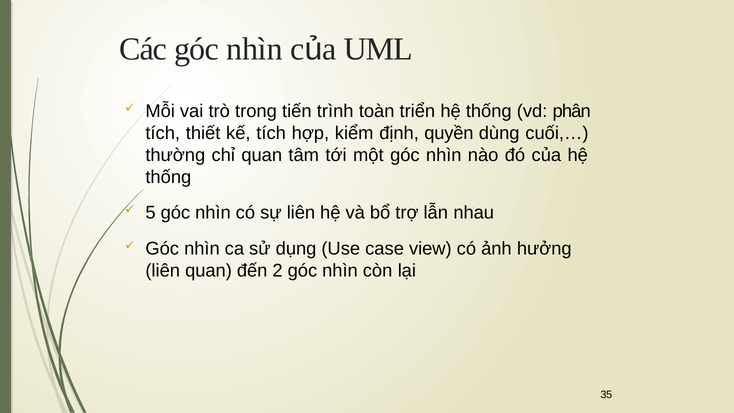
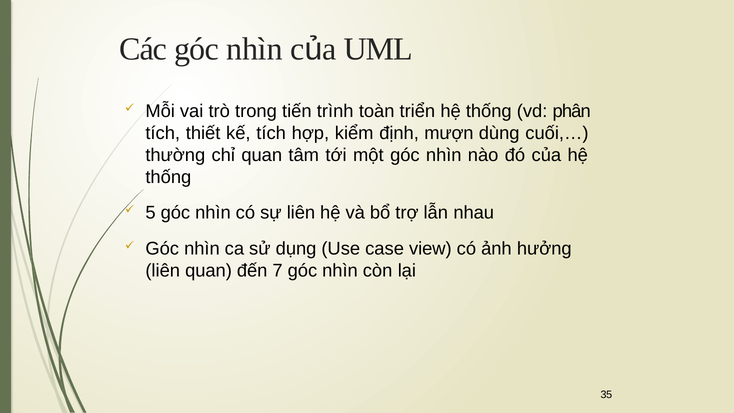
quyền: quyền -> mượn (449, 133)
2: 2 -> 7 (278, 271)
